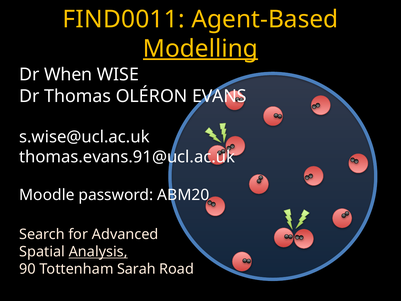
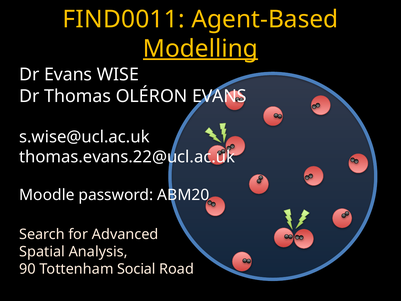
Dr When: When -> Evans (68, 75)
thomas.evans.91@ucl.ac.uk: thomas.evans.91@ucl.ac.uk -> thomas.evans.22@ucl.ac.uk (127, 157)
Analysis underline: present -> none (98, 252)
Sarah: Sarah -> Social (136, 269)
